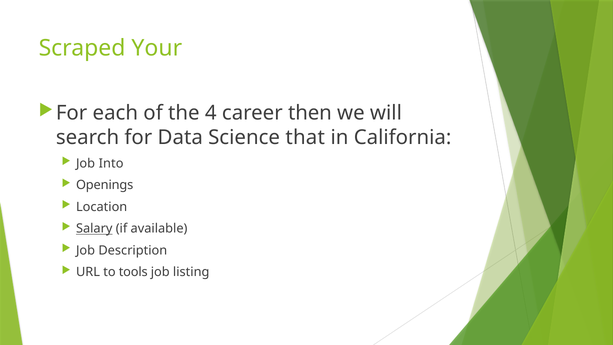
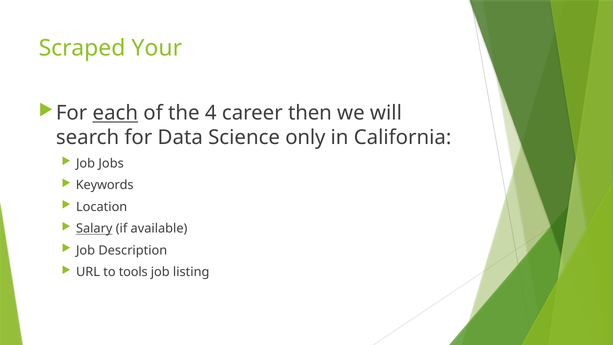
each underline: none -> present (115, 113)
that: that -> only (305, 138)
Into: Into -> Jobs (111, 163)
Openings: Openings -> Keywords (105, 185)
